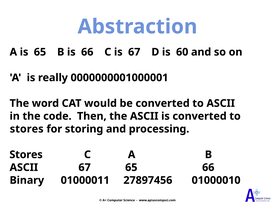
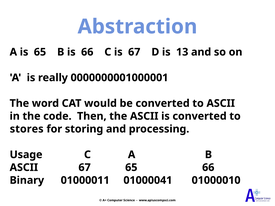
60: 60 -> 13 (182, 52)
Stores: Stores -> Usage (26, 155)
27897456: 27897456 -> 01000041 (148, 180)
